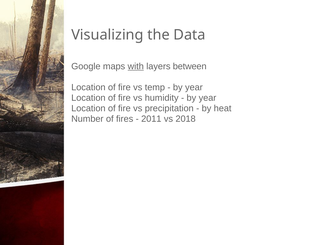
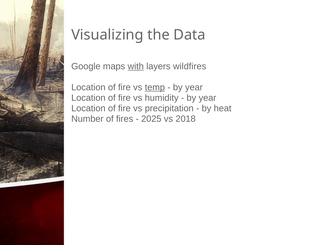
between: between -> wildfires (190, 66)
temp underline: none -> present (155, 87)
2011: 2011 -> 2025 (151, 119)
